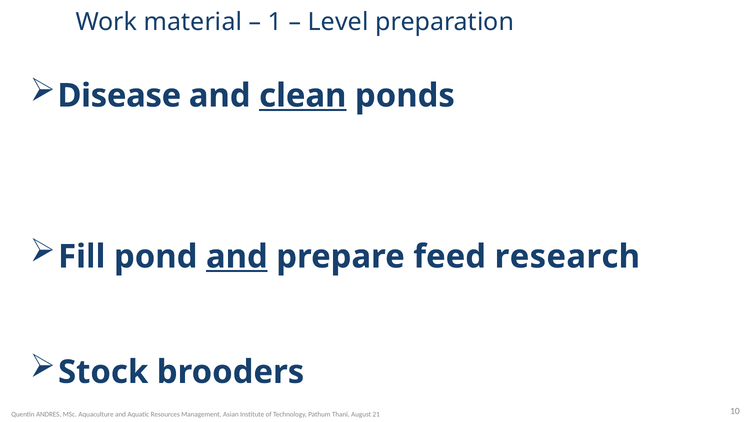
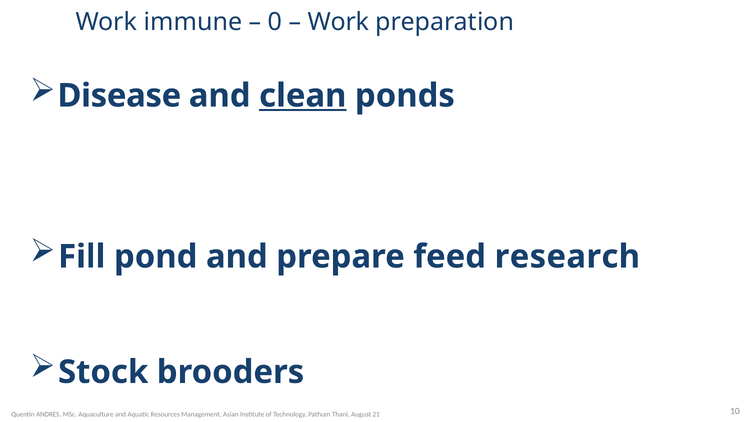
material: material -> immune (193, 22)
1: 1 -> 0 (275, 22)
Level: Level -> Work (338, 22)
and underline: present -> none (237, 257)
